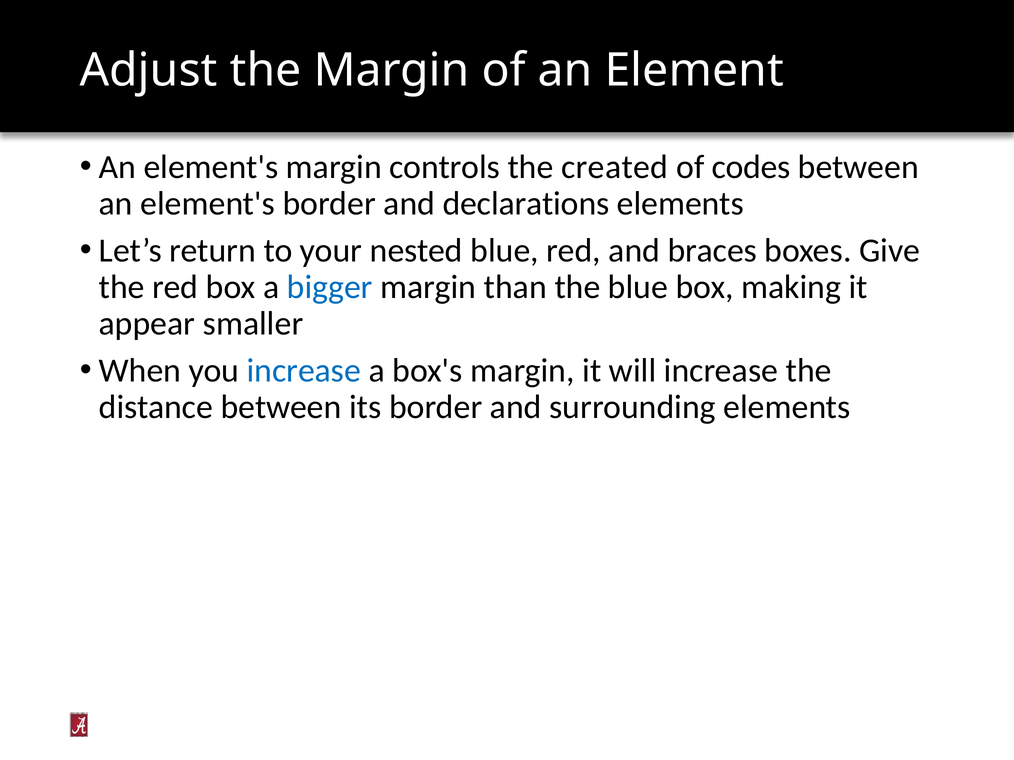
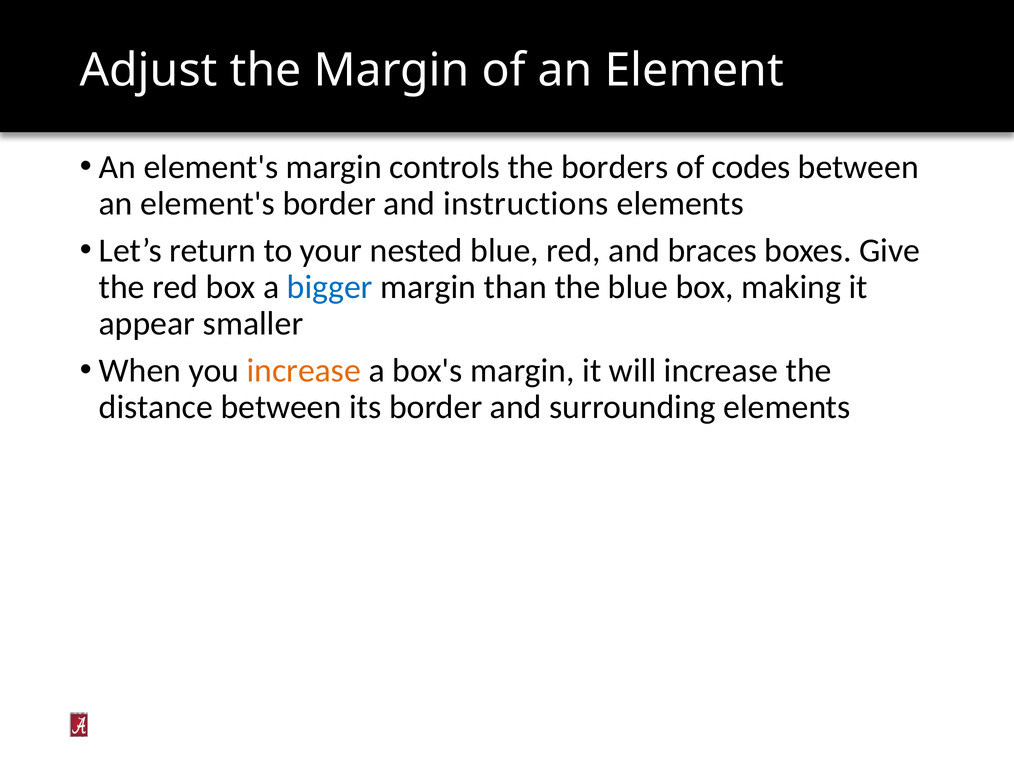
created: created -> borders (615, 167)
declarations: declarations -> instructions (526, 204)
increase colour: blue -> orange (304, 371)
